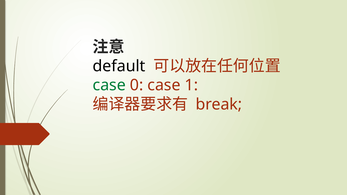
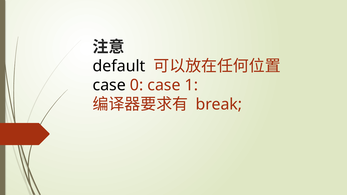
case colour: green -> black (109, 85)
